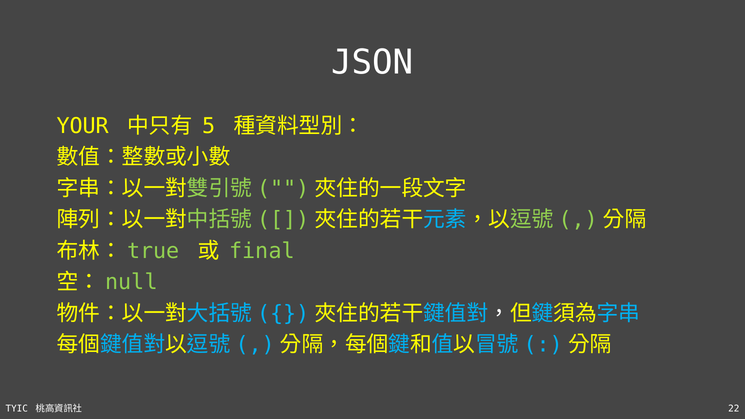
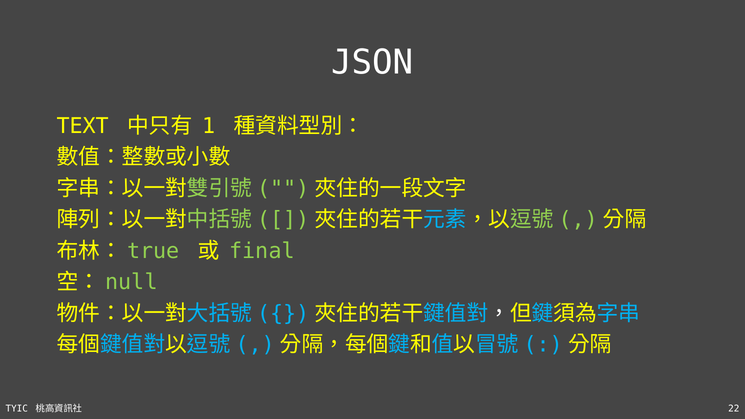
YOUR: YOUR -> TEXT (83, 126)
5: 5 -> 1 (209, 126)
